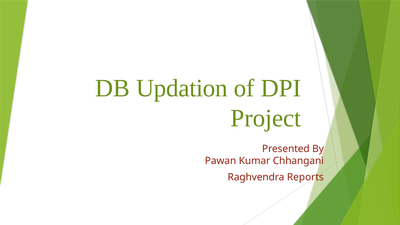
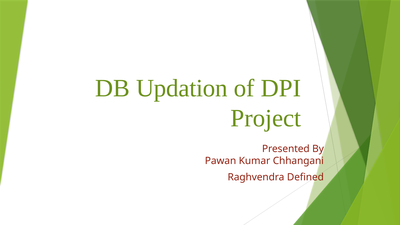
Reports: Reports -> Defined (305, 177)
